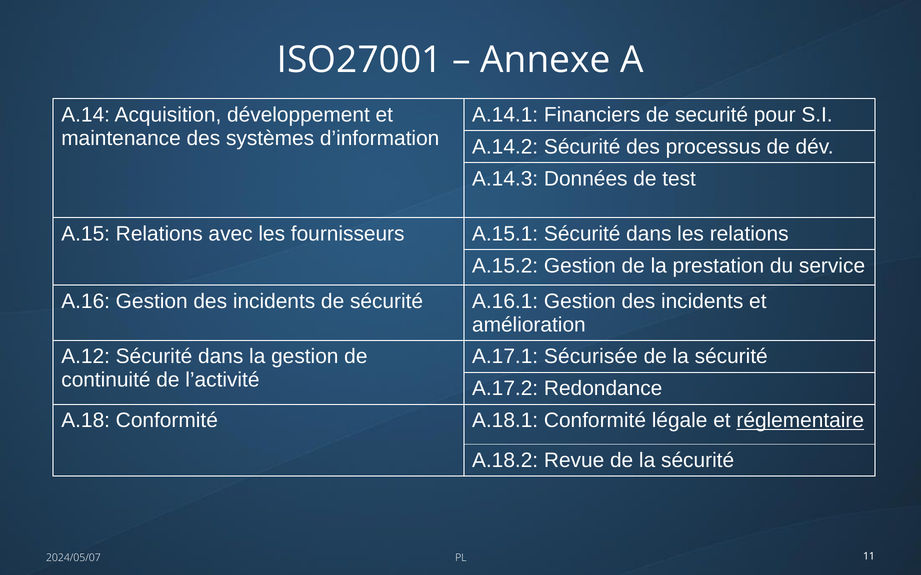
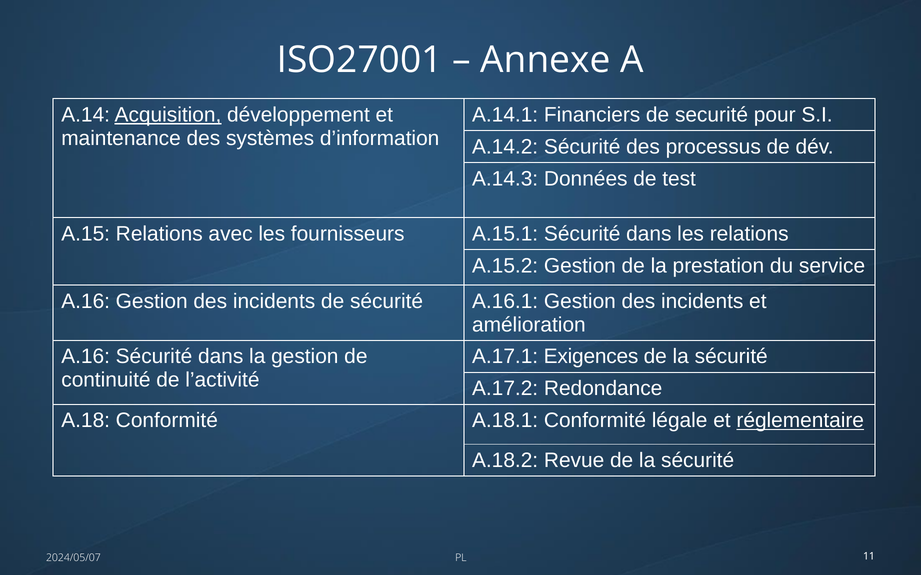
Acquisition underline: none -> present (168, 115)
A.12: A.12 -> A.16 (86, 357)
Sécurisée: Sécurisée -> Exigences (591, 357)
